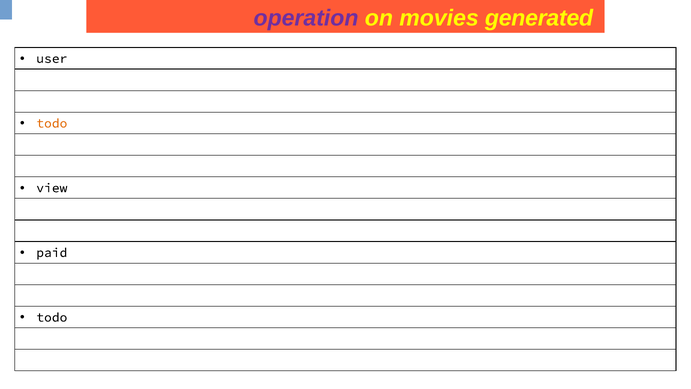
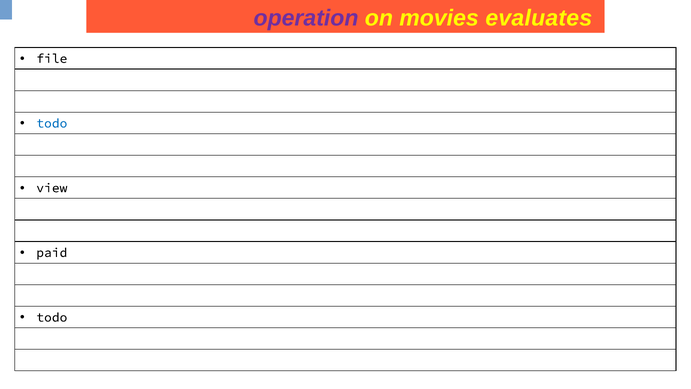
generated: generated -> evaluates (539, 18)
user: user -> file (52, 59)
todo colour: orange -> blue (52, 123)
